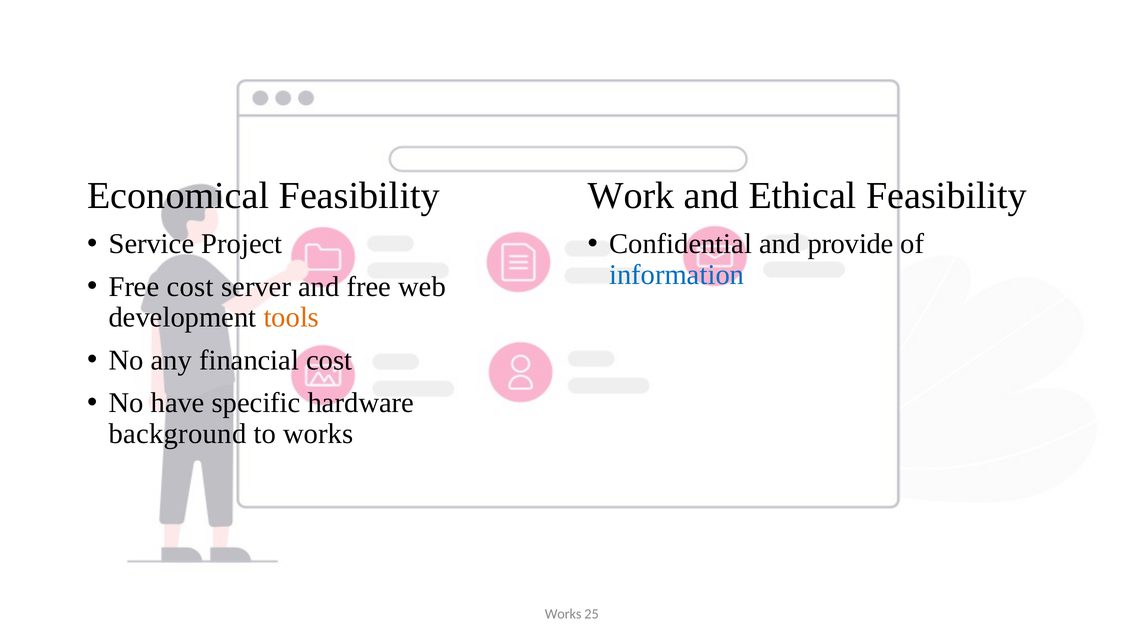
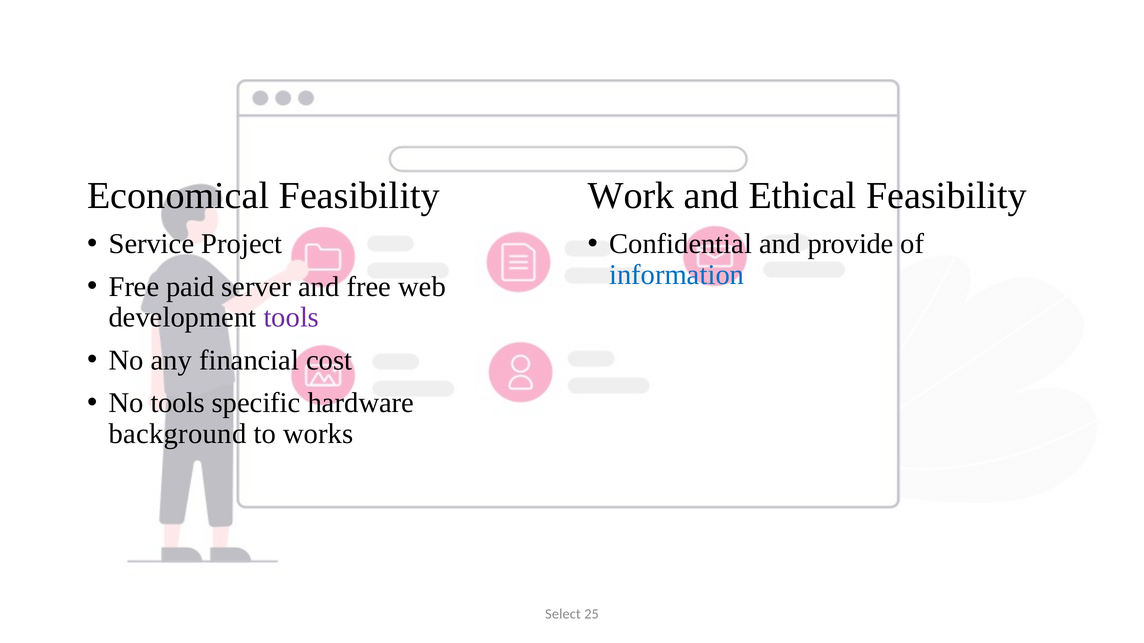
Free cost: cost -> paid (191, 287)
tools colour: orange -> purple (291, 318)
No have: have -> tools (178, 403)
Works: Works -> Select (563, 614)
